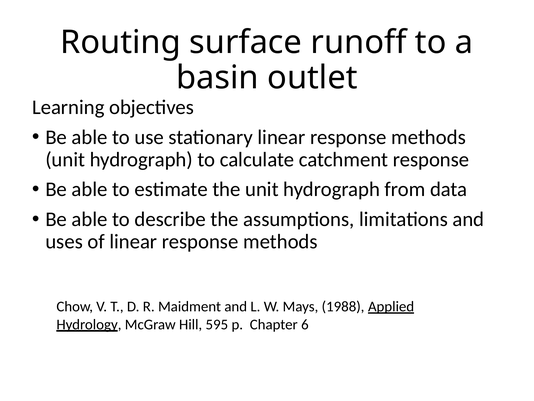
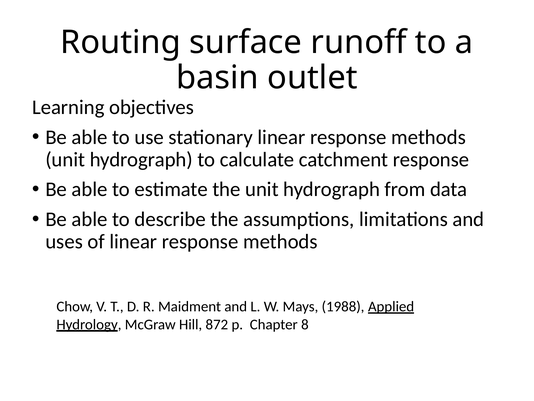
595: 595 -> 872 (217, 324)
6: 6 -> 8 (305, 324)
